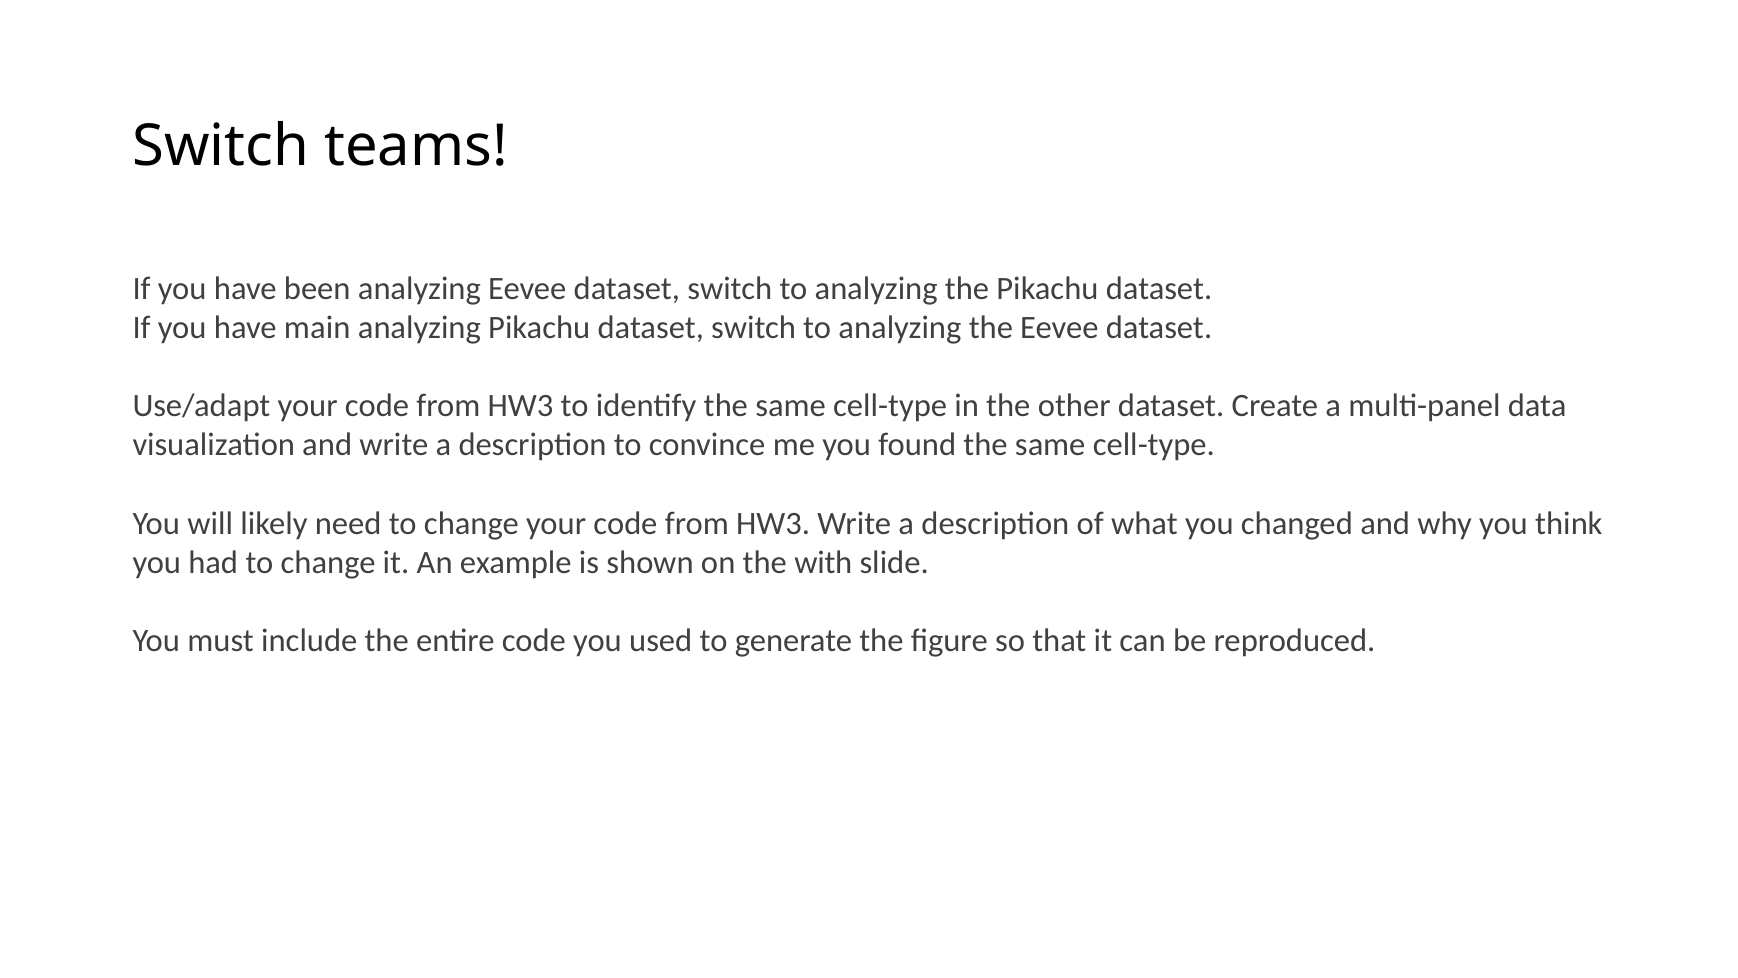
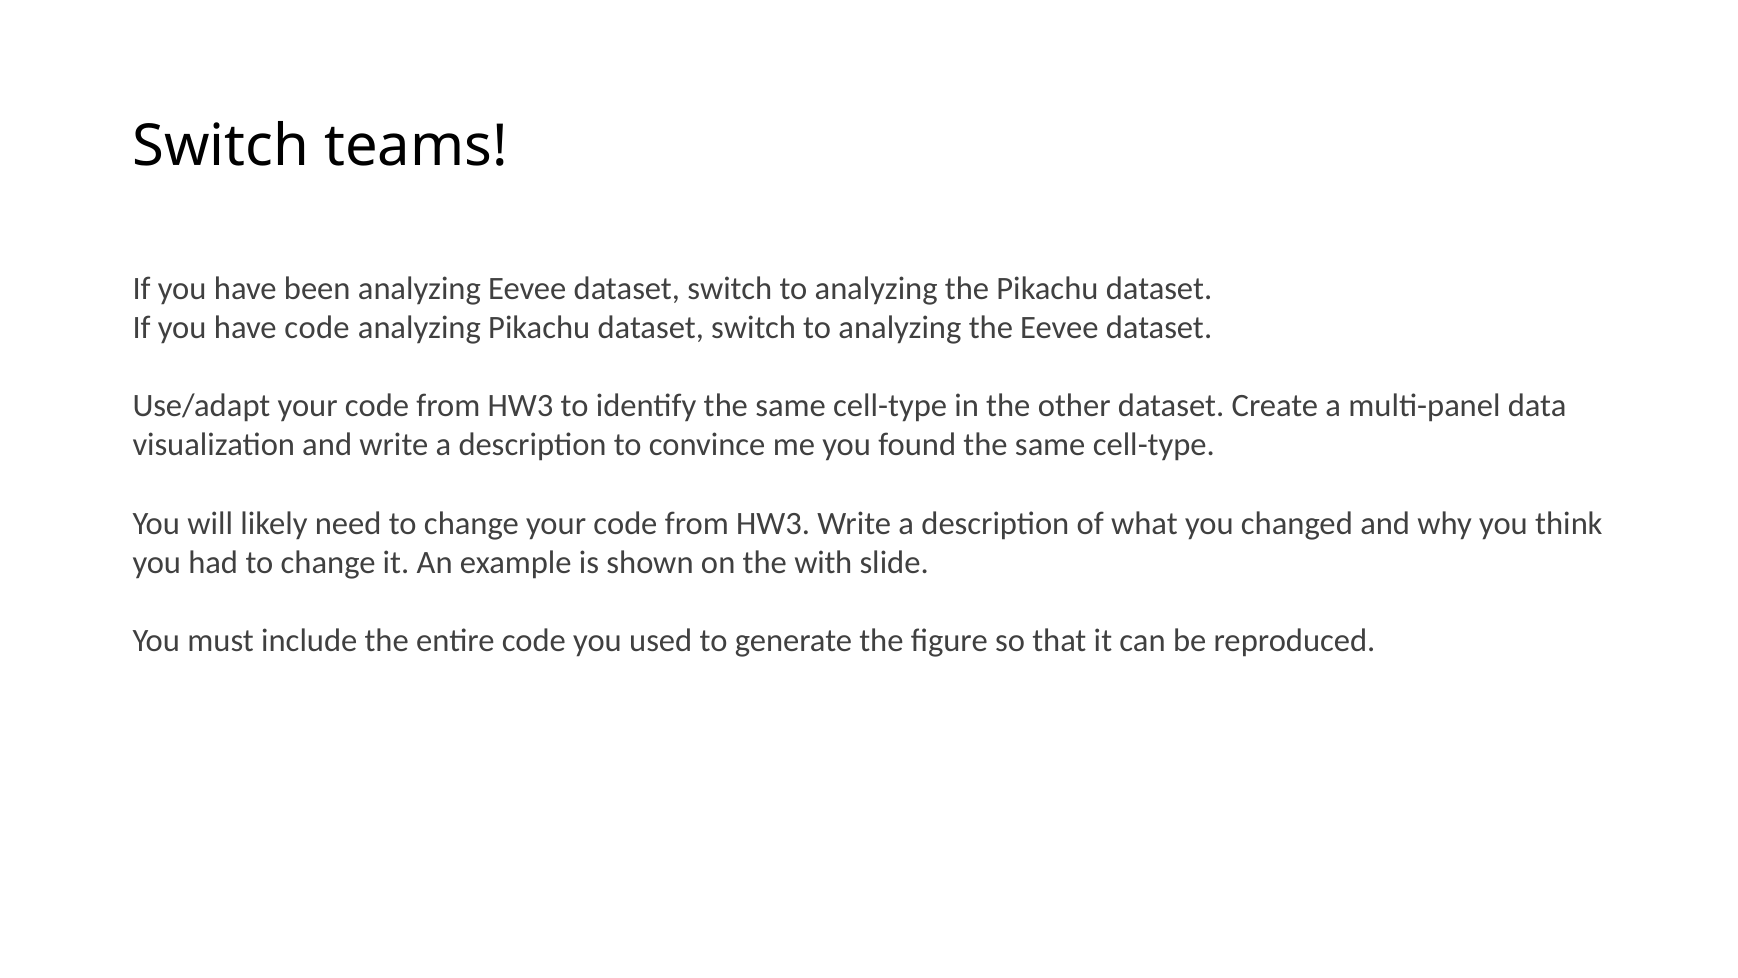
have main: main -> code (317, 328)
